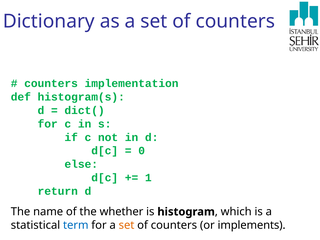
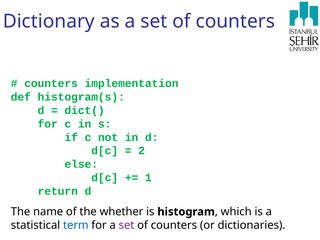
0: 0 -> 2 (142, 151)
set colour: orange -> purple (127, 225)
implements: implements -> dictionaries (251, 225)
